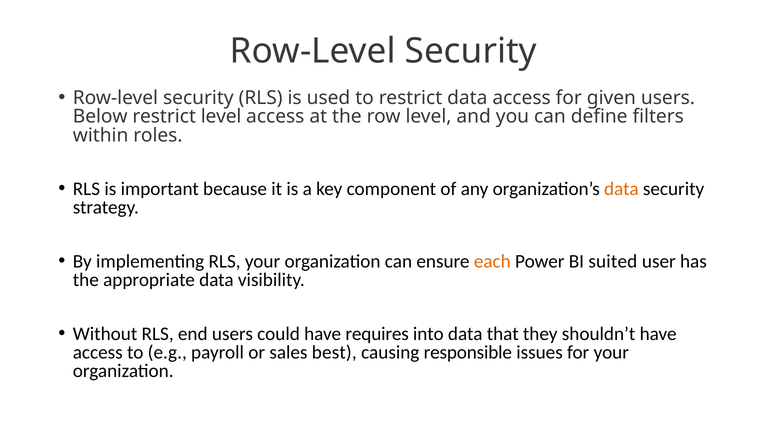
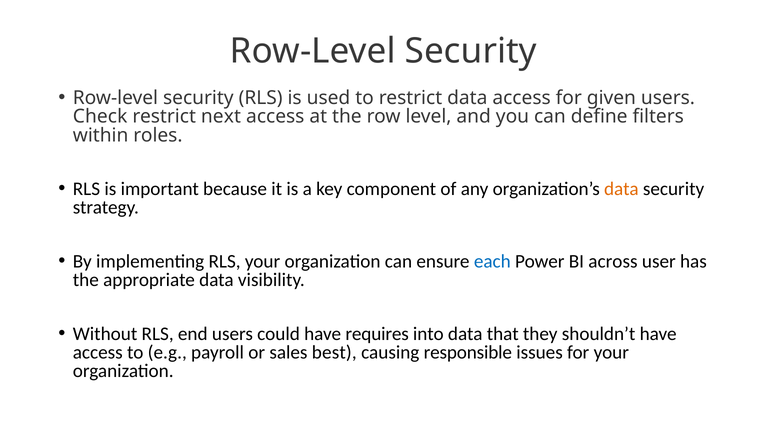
Below: Below -> Check (100, 116)
restrict level: level -> next (221, 116)
each colour: orange -> blue (492, 261)
suited: suited -> across (613, 261)
